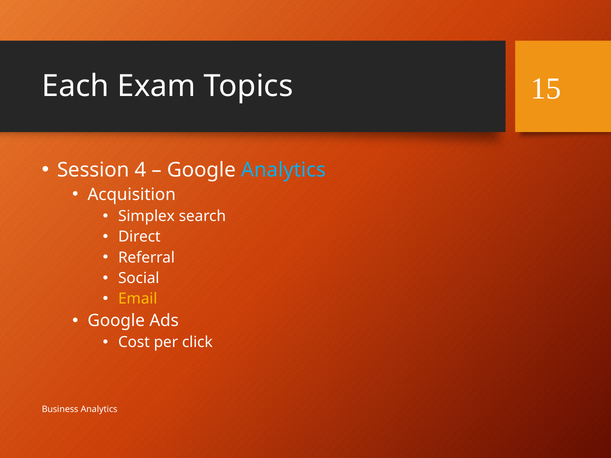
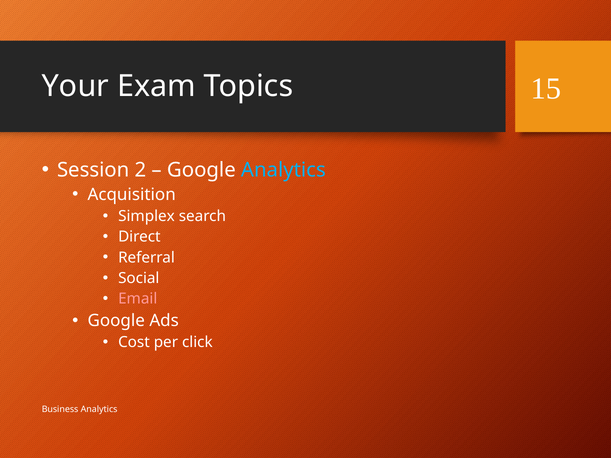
Each: Each -> Your (75, 86)
4: 4 -> 2 (140, 170)
Email colour: yellow -> pink (138, 299)
